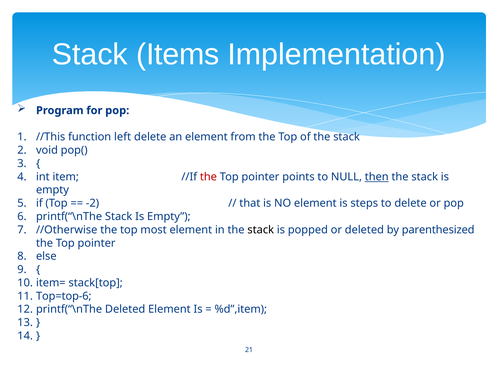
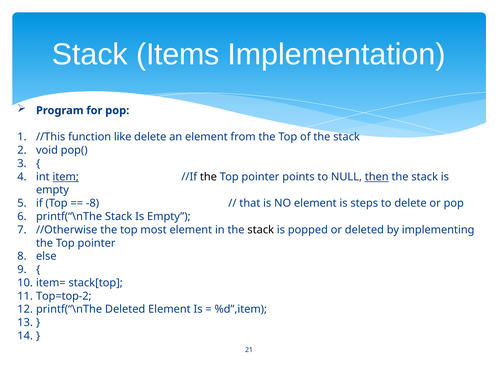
left: left -> like (123, 137)
item underline: none -> present (66, 177)
the colour: red -> black (208, 177)
-2: -2 -> -8 (92, 204)
parenthesized: parenthesized -> implementing (438, 230)
Top=top-6: Top=top-6 -> Top=top-2 (64, 296)
